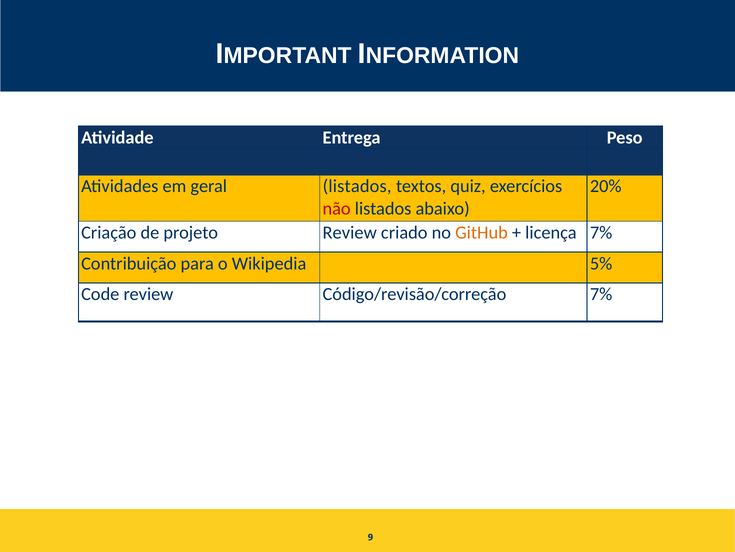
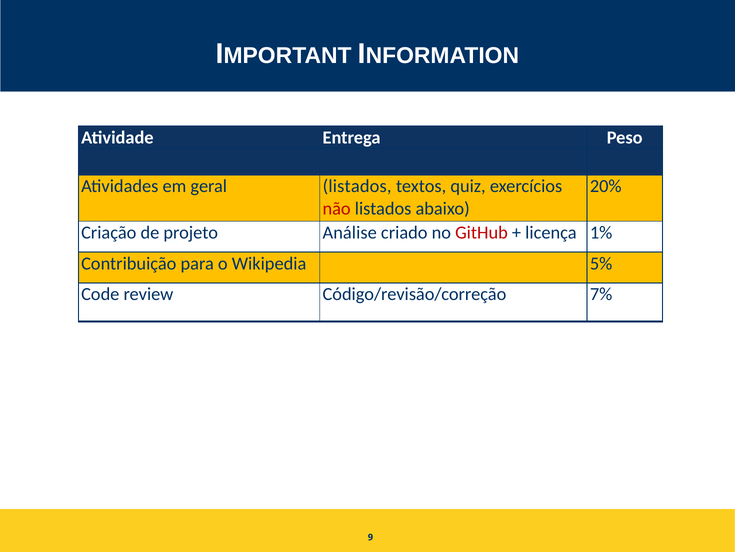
projeto Review: Review -> Análise (350, 232)
GitHub colour: orange -> red (481, 232)
licença 7%: 7% -> 1% (601, 232)
